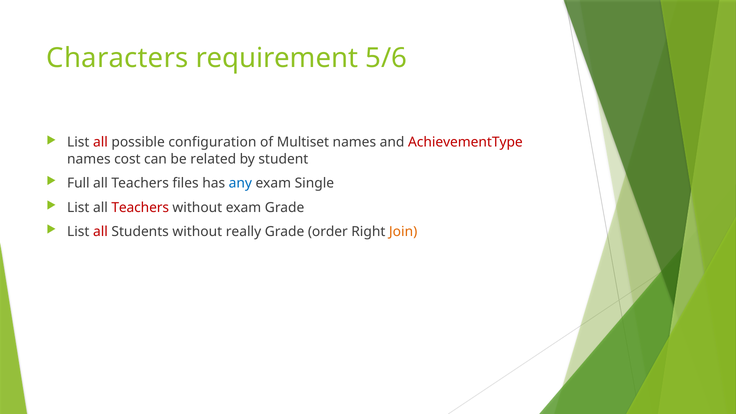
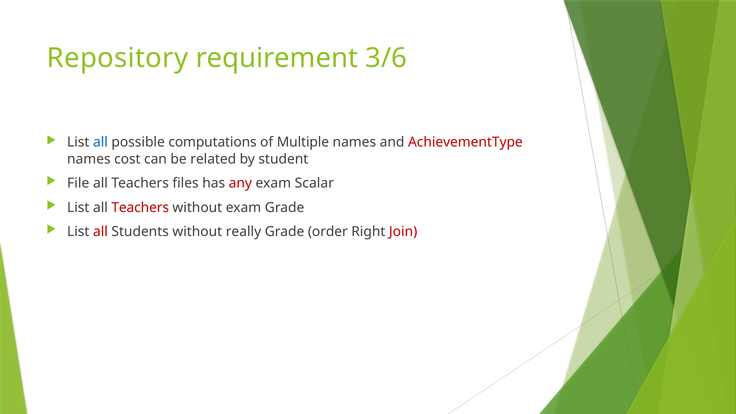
Characters: Characters -> Repository (117, 58)
5/6: 5/6 -> 3/6 (386, 58)
all colour: red -> blue (100, 142)
configuration: configuration -> computations (213, 142)
Multiset: Multiset -> Multiple (303, 142)
Full: Full -> File (78, 183)
any colour: blue -> red (240, 183)
Single: Single -> Scalar (314, 183)
Join colour: orange -> red (403, 232)
